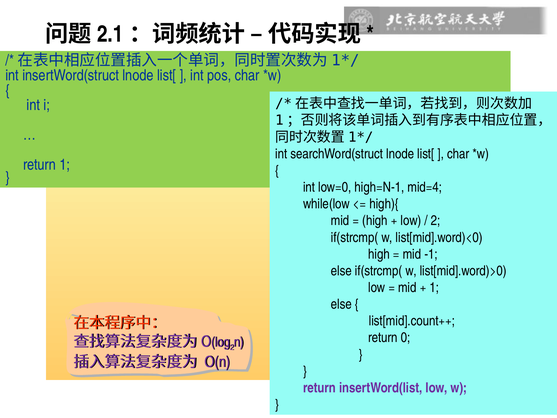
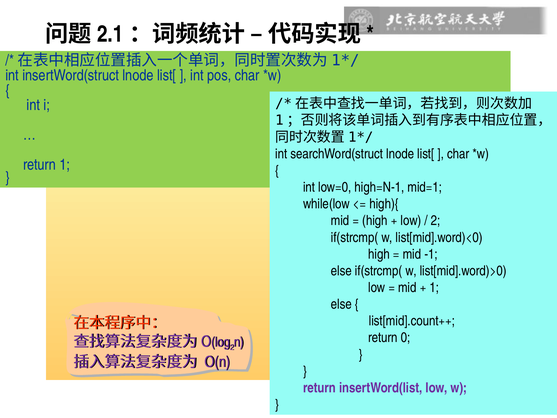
mid=4: mid=4 -> mid=1 (425, 187)
